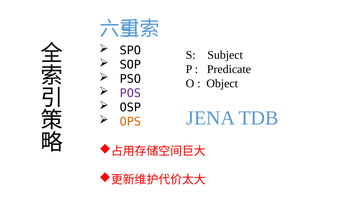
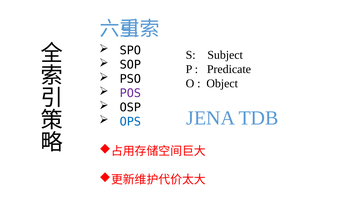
OPS colour: orange -> blue (130, 121)
